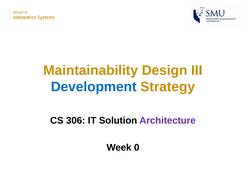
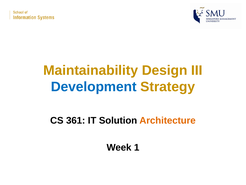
306: 306 -> 361 (76, 120)
Architecture colour: purple -> orange (168, 120)
0: 0 -> 1 (137, 147)
